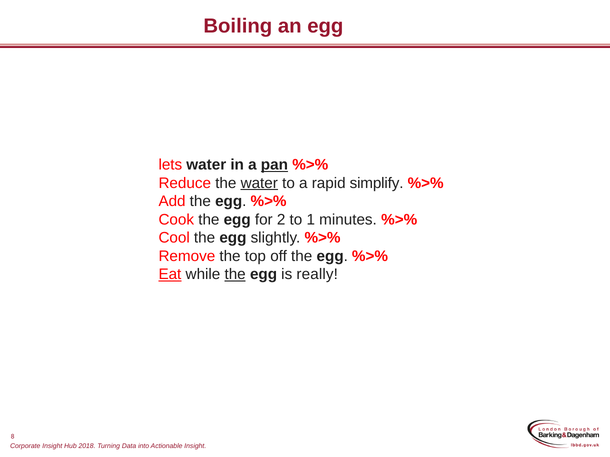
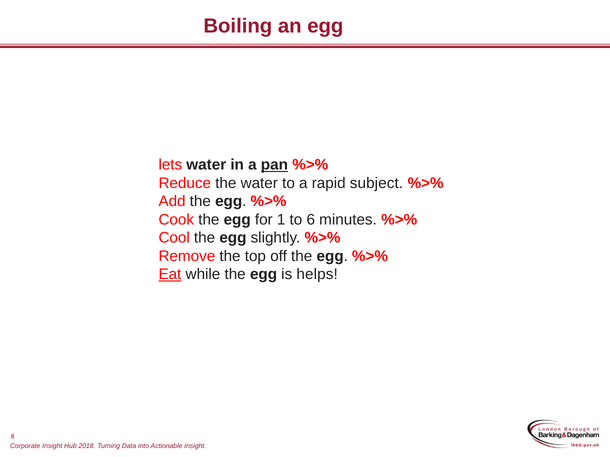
water underline: present -> none (259, 183)
simplify: simplify -> subject (376, 183)
2: 2 -> 1 (281, 220)
1: 1 -> 6 (311, 220)
the underline: present -> none (235, 275)
really: really -> helps (317, 275)
